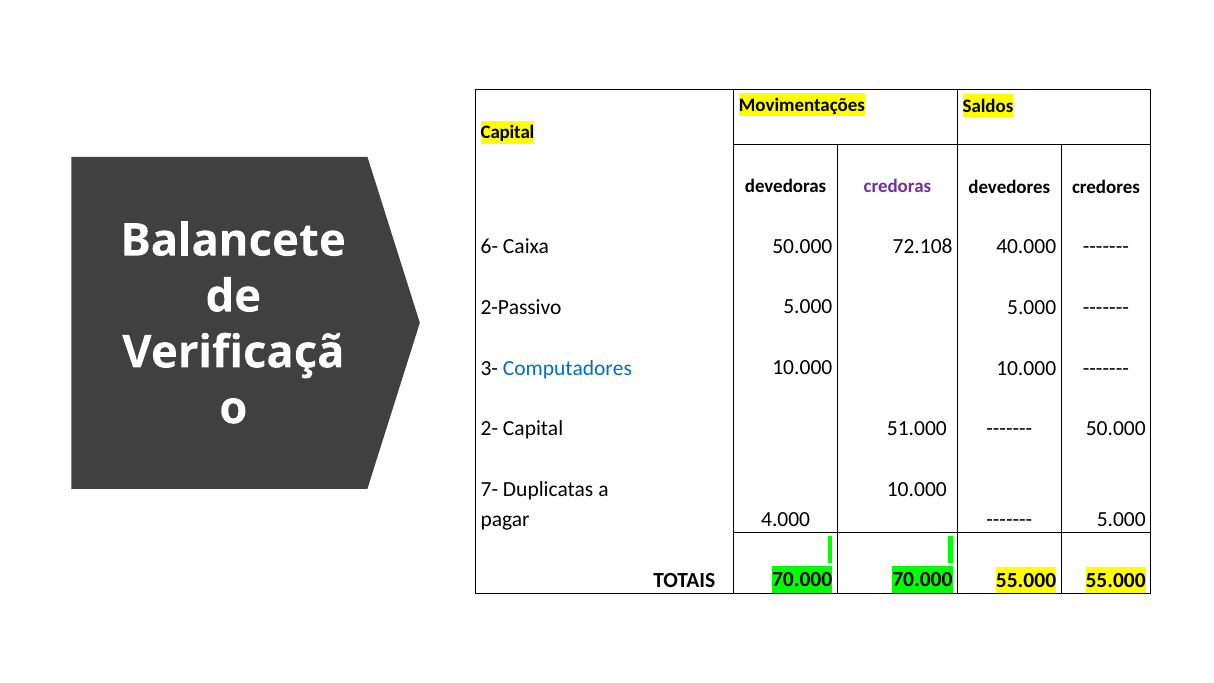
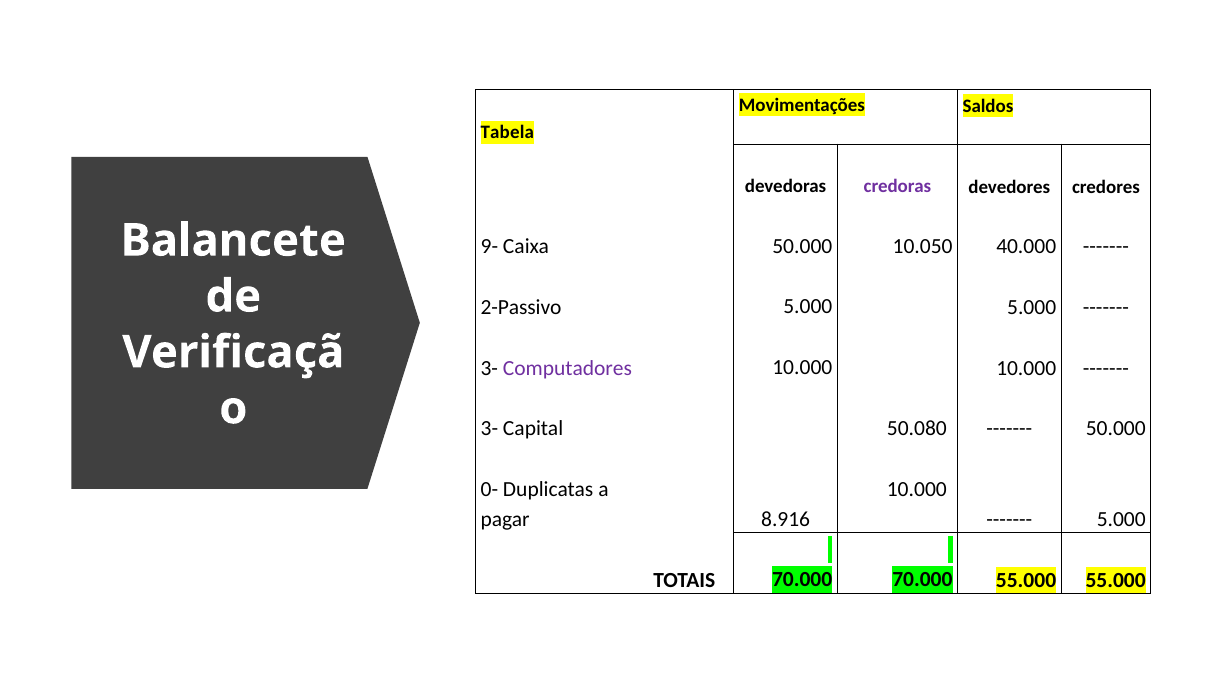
Capital: Capital -> Tabela (507, 133)
6-: 6- -> 9- (489, 246)
72.108: 72.108 -> 10.050 (923, 246)
Computadores colour: blue -> purple (567, 368)
2-: 2- -> 3- (489, 429)
51.000: 51.000 -> 50.080 (917, 428)
7-: 7- -> 0- (489, 489)
4.000: 4.000 -> 8.916 (786, 519)
